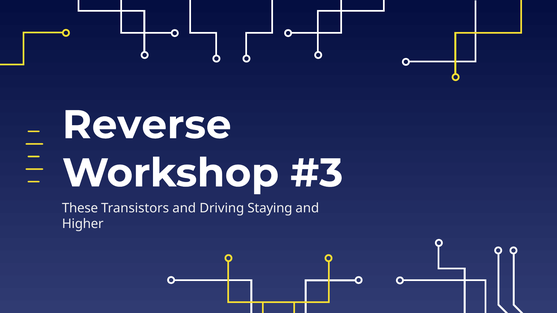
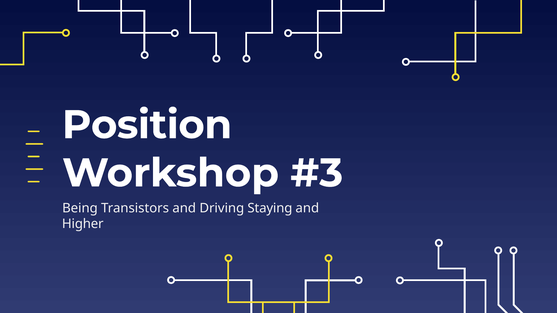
Reverse: Reverse -> Position (147, 125)
These: These -> Being (80, 208)
